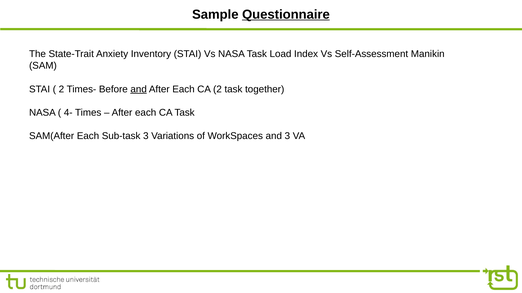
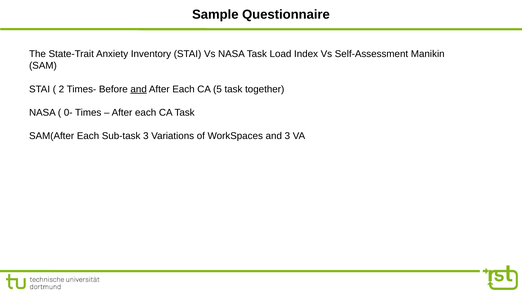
Questionnaire underline: present -> none (286, 14)
CA 2: 2 -> 5 (217, 89)
4-: 4- -> 0- (68, 113)
